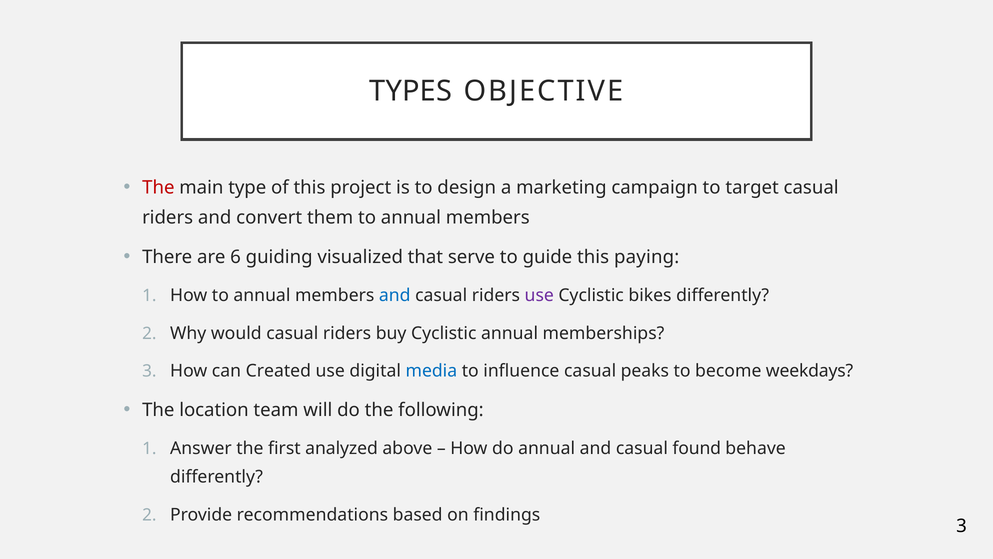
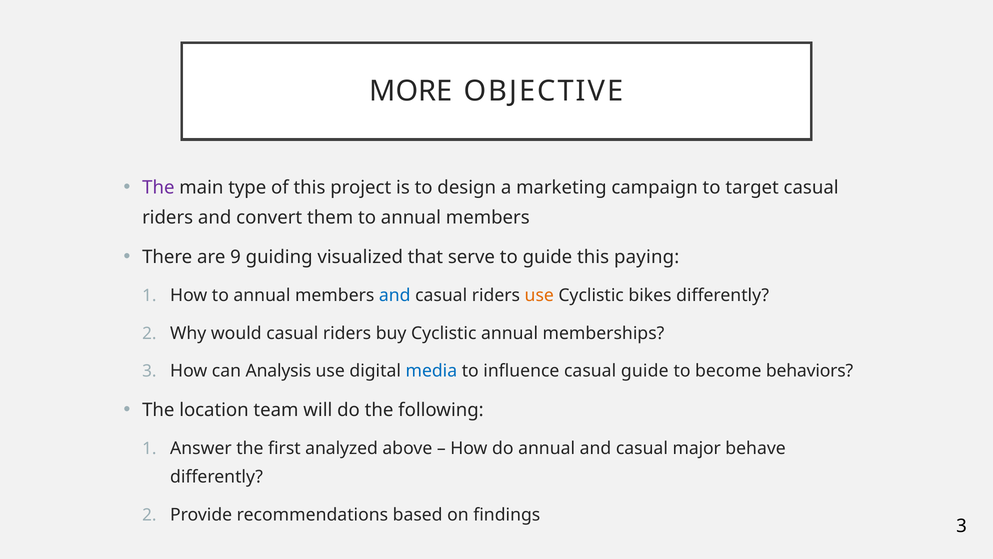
TYPES: TYPES -> MORE (411, 91)
The colour: red -> purple (158, 187)
6: 6 -> 9 (235, 257)
use colour: purple -> orange (539, 295)
Created: Created -> Analysis (278, 371)
casual peaks: peaks -> guide (645, 371)
weekdays: weekdays -> behaviors (810, 371)
found: found -> major (697, 448)
